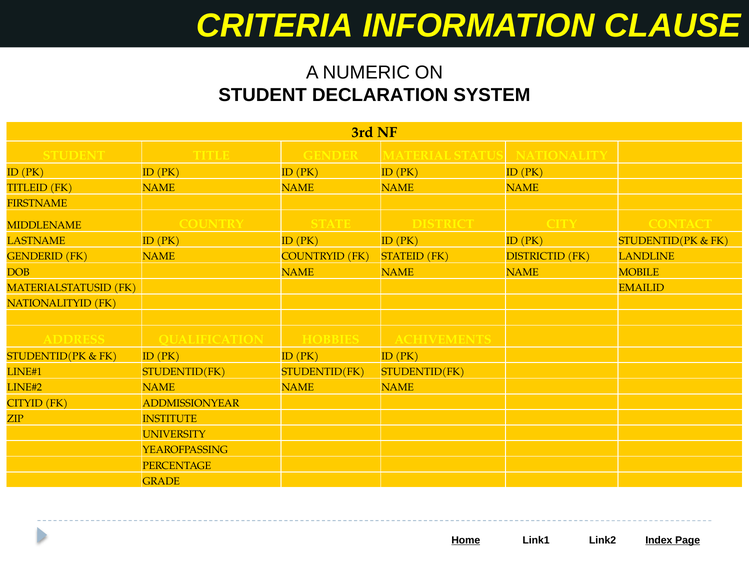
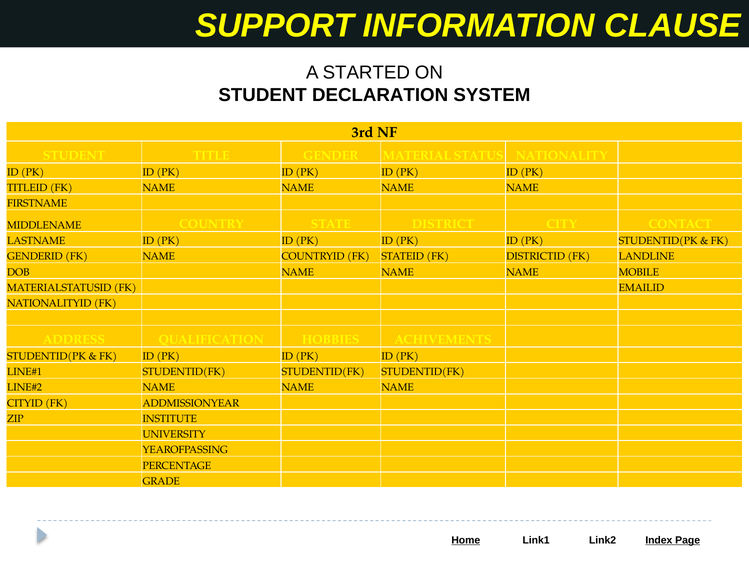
CRITERIA: CRITERIA -> SUPPORT (275, 26)
NUMERIC: NUMERIC -> STARTED (366, 72)
